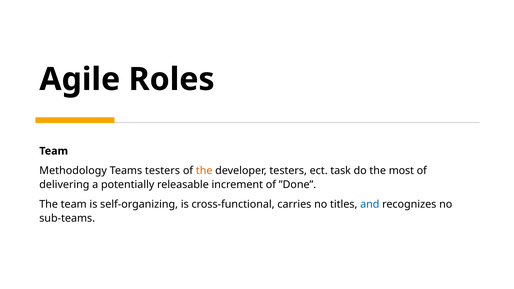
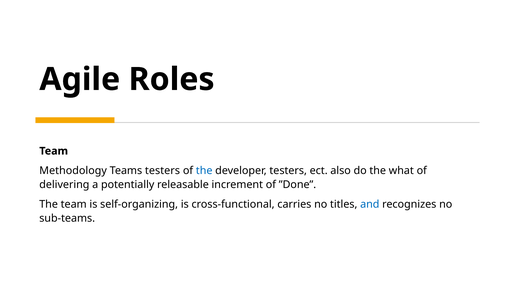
the colour: orange -> blue (204, 171)
task: task -> also (341, 171)
most: most -> what (401, 171)
